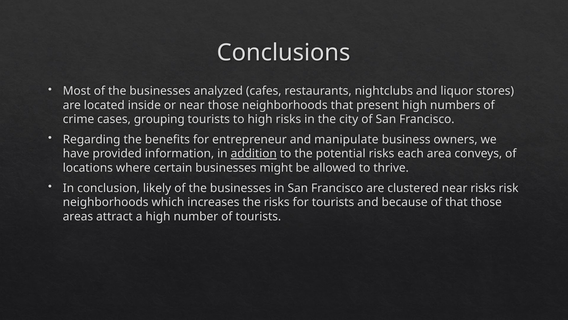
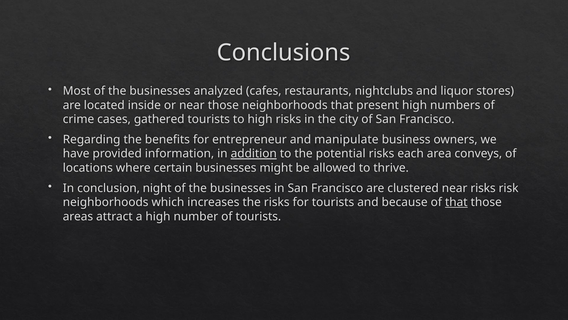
grouping: grouping -> gathered (159, 119)
likely: likely -> night (157, 188)
that underline: none -> present (456, 202)
